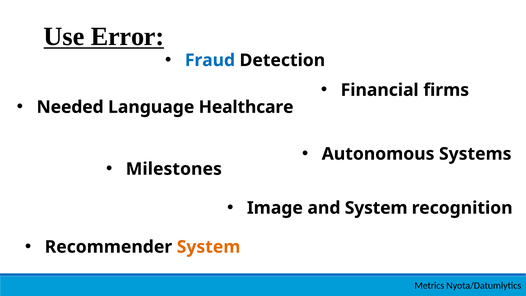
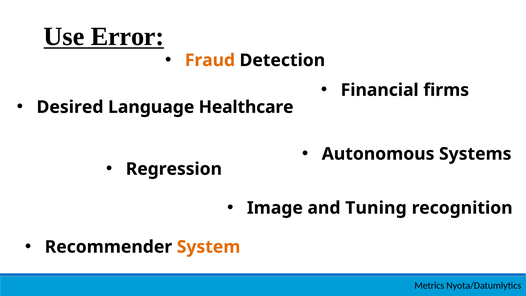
Fraud colour: blue -> orange (210, 60)
Needed: Needed -> Desired (70, 107)
Milestones: Milestones -> Regression (174, 169)
and System: System -> Tuning (376, 208)
